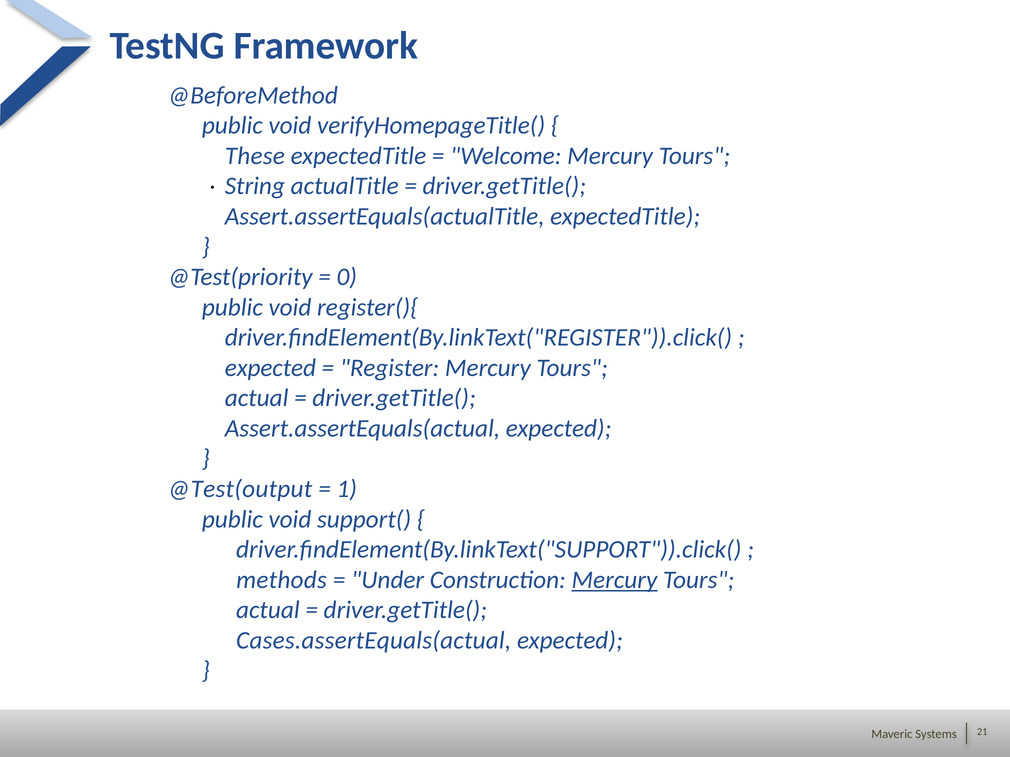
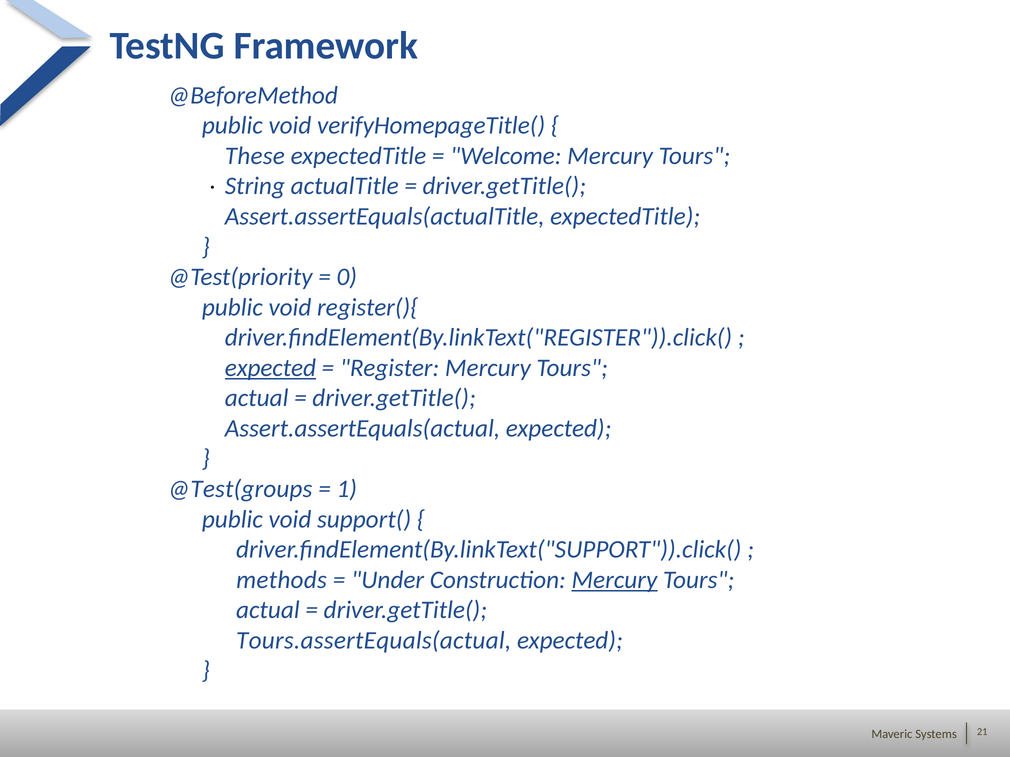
expected underline: none -> present (270, 368)
@Test(output: @Test(output -> @Test(groups (240, 489)
Cases.assertEquals(actual: Cases.assertEquals(actual -> Tours.assertEquals(actual (374, 641)
